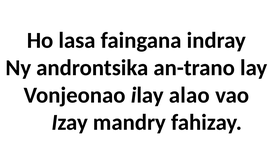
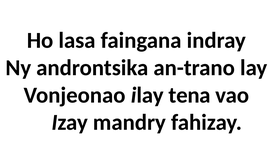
alao: alao -> tena (190, 95)
